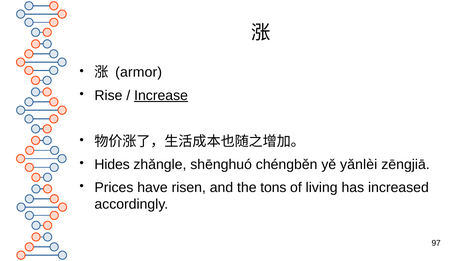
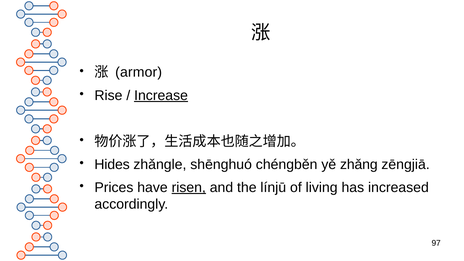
yǎnlèi: yǎnlèi -> zhǎng (359, 165)
risen underline: none -> present (189, 188)
tons: tons -> línjū (273, 188)
